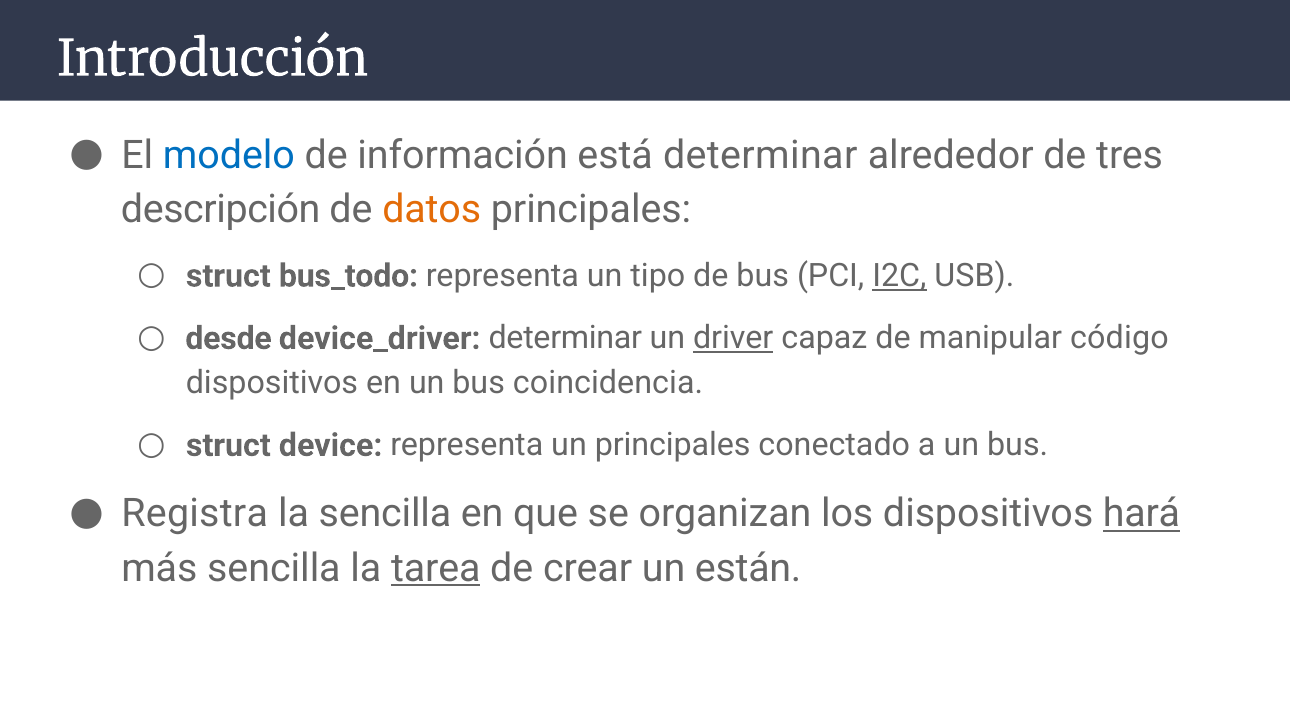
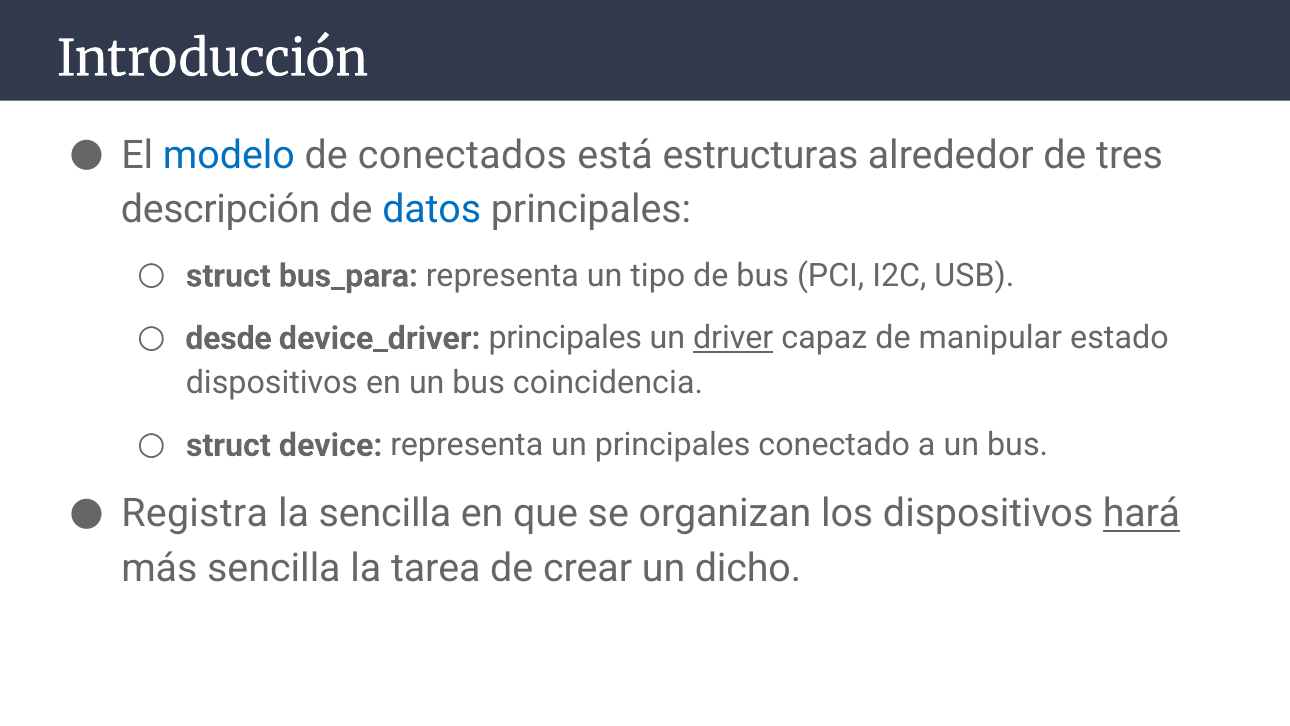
información: información -> conectados (462, 155)
está determinar: determinar -> estructuras (761, 155)
datos colour: orange -> blue (432, 210)
bus_todo: bus_todo -> bus_para (348, 276)
I2C underline: present -> none (899, 276)
device_driver determinar: determinar -> principales (565, 338)
código: código -> estado (1119, 338)
tarea underline: present -> none (436, 568)
están: están -> dicho (748, 568)
